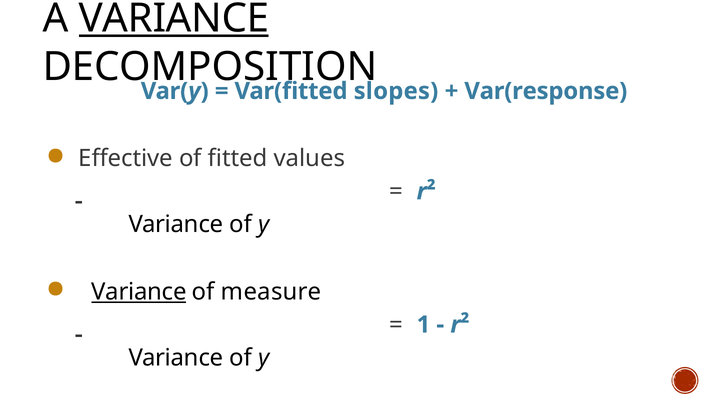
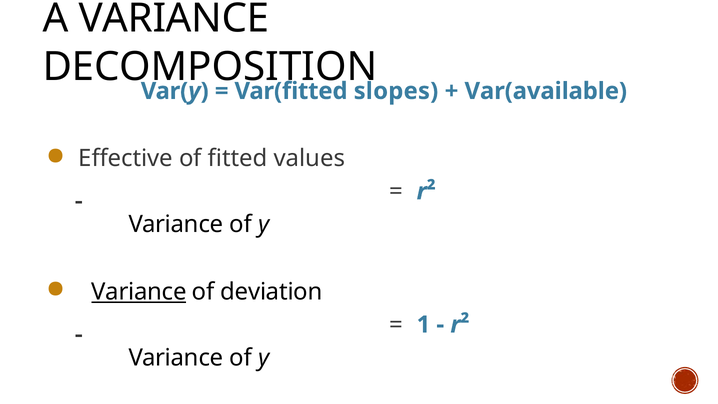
VARIANCE underline: present -> none (174, 18)
Var(response: Var(response -> Var(available (546, 91)
measure: measure -> deviation (271, 292)
